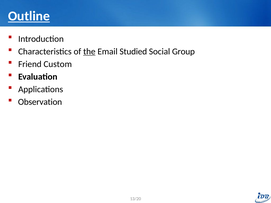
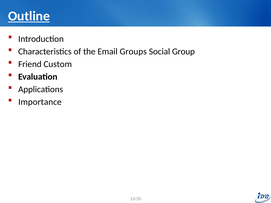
the underline: present -> none (89, 52)
Studied: Studied -> Groups (133, 52)
Observation: Observation -> Importance (40, 102)
